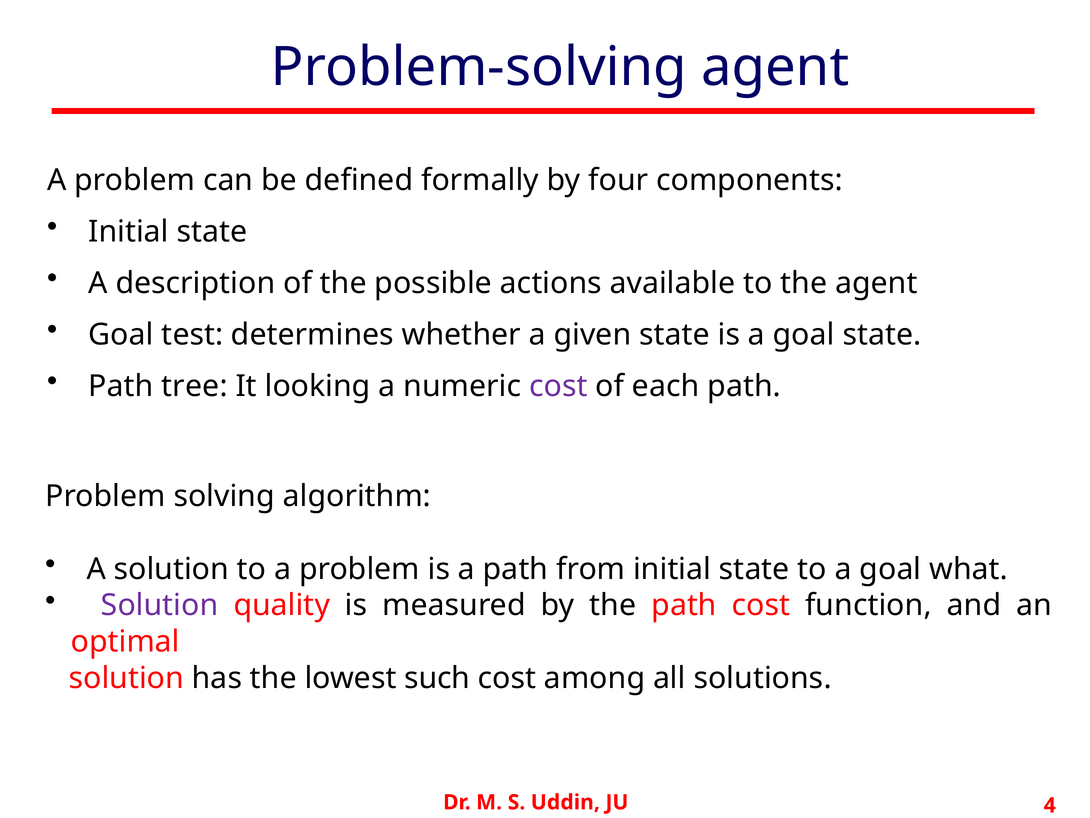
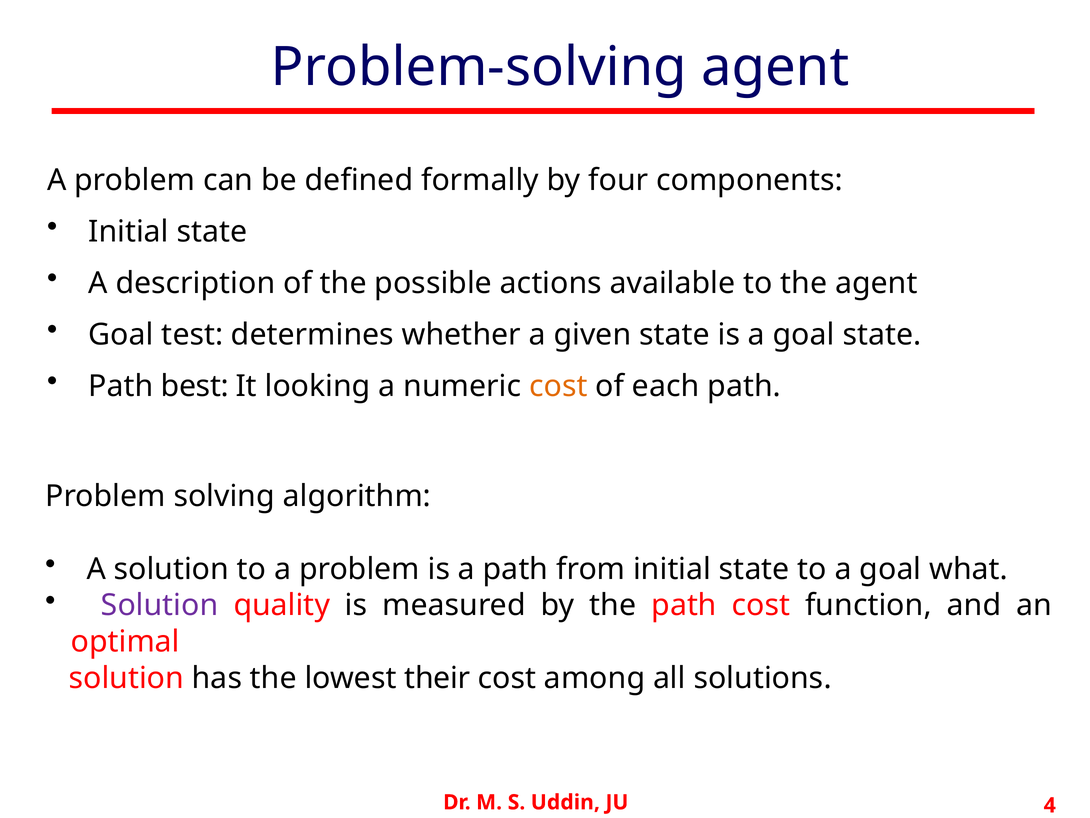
tree: tree -> best (195, 386)
cost colour: purple -> orange (558, 386)
such: such -> their (437, 678)
